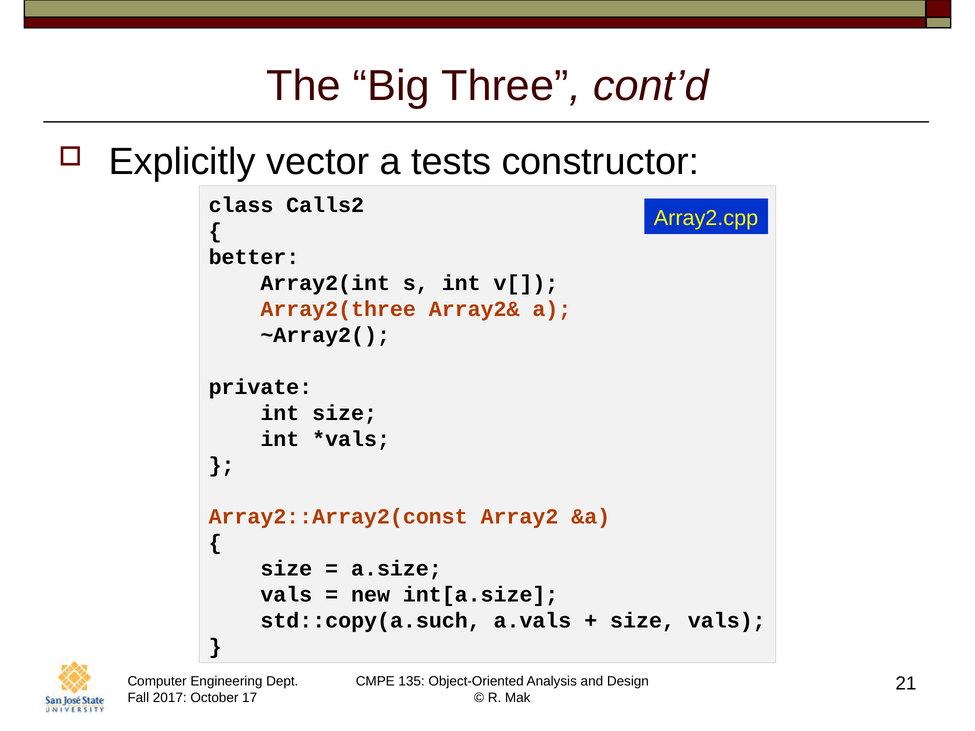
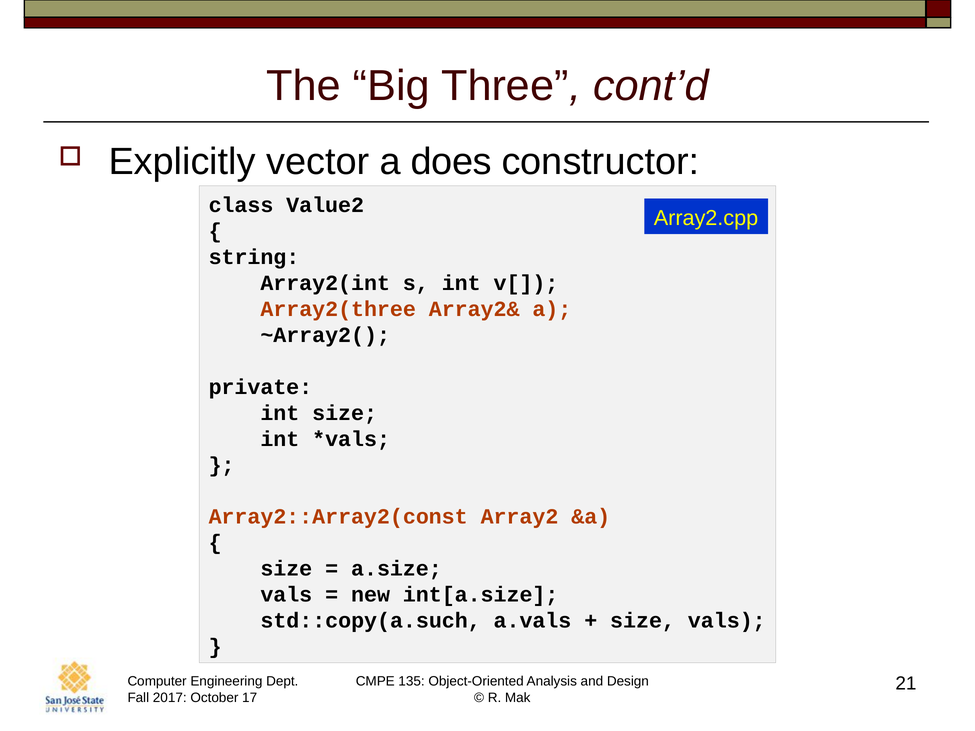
tests: tests -> does (451, 162)
Calls2: Calls2 -> Value2 (325, 205)
better: better -> string (254, 257)
